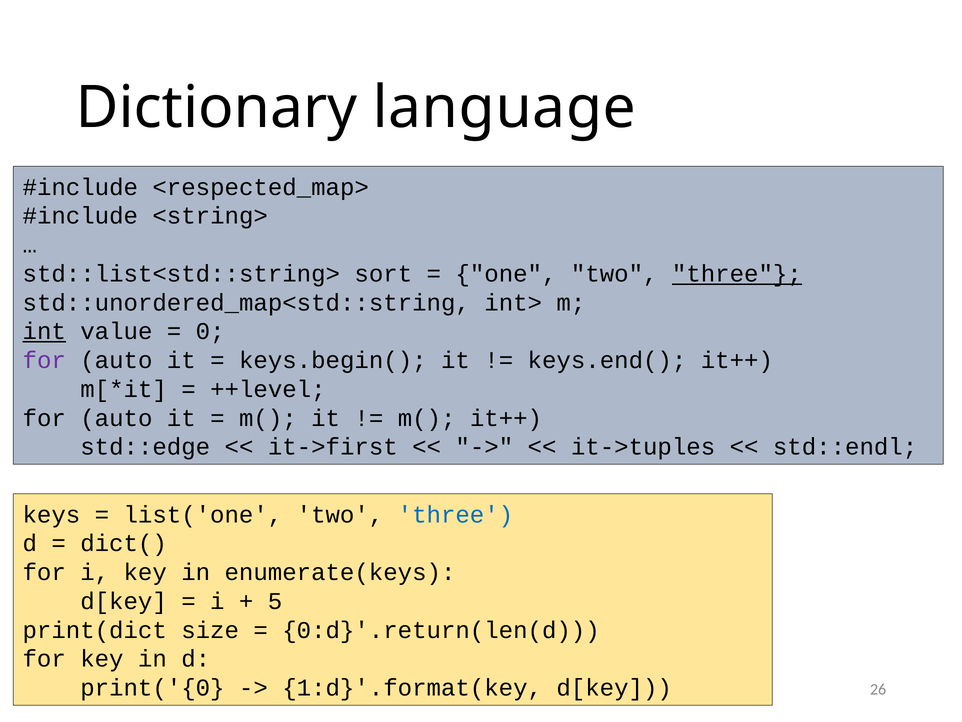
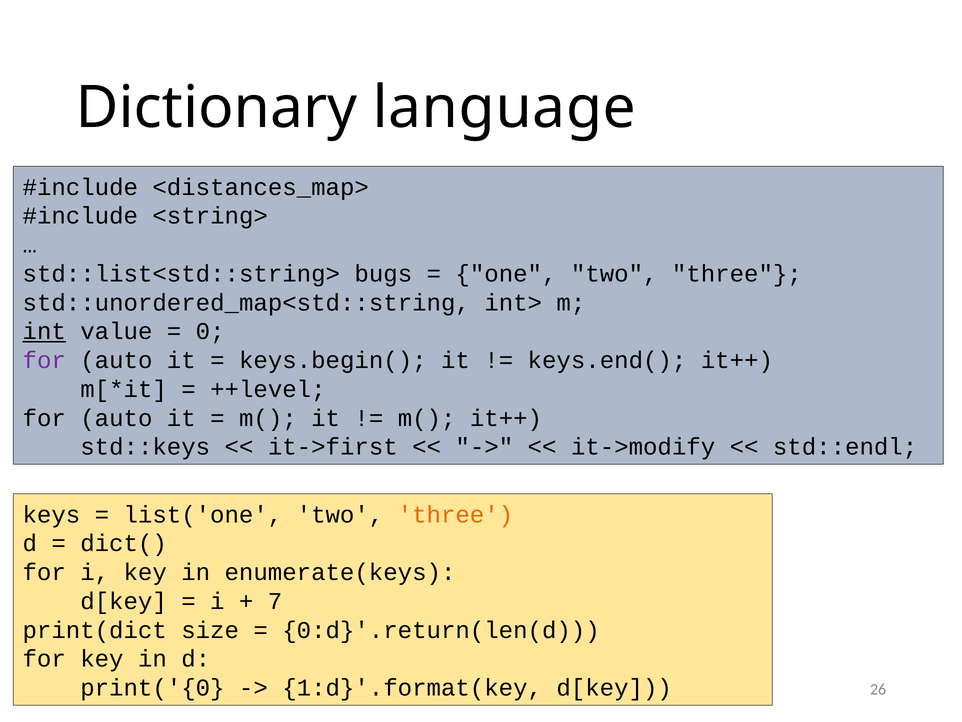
<respected_map>: <respected_map> -> <distances_map> (261, 187)
sort: sort -> bugs (383, 274)
three underline: present -> none (737, 274)
std::edge: std::edge -> std::keys (145, 447)
it->tuples: it->tuples -> it->modify (643, 447)
three colour: blue -> orange (455, 514)
5: 5 -> 7 (275, 601)
